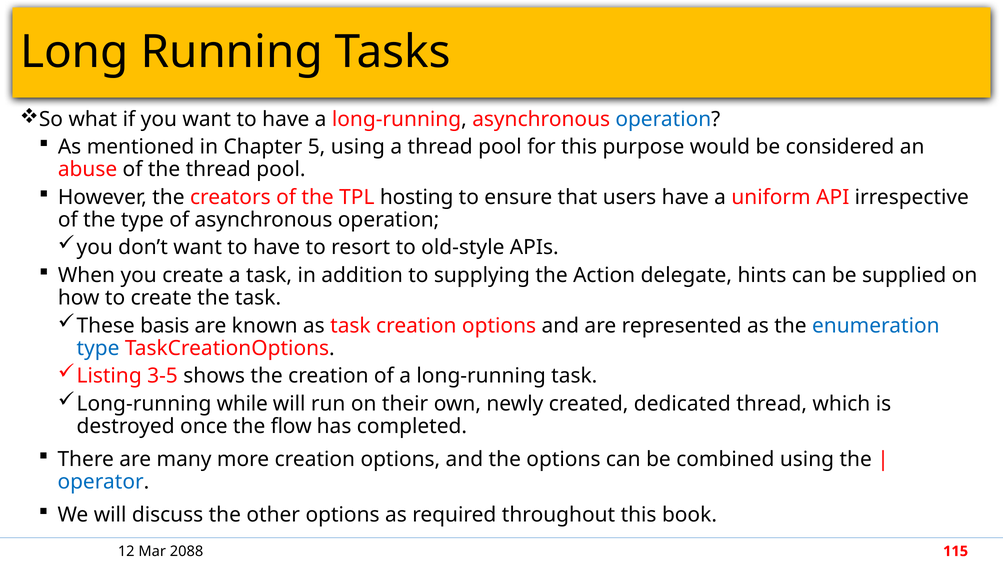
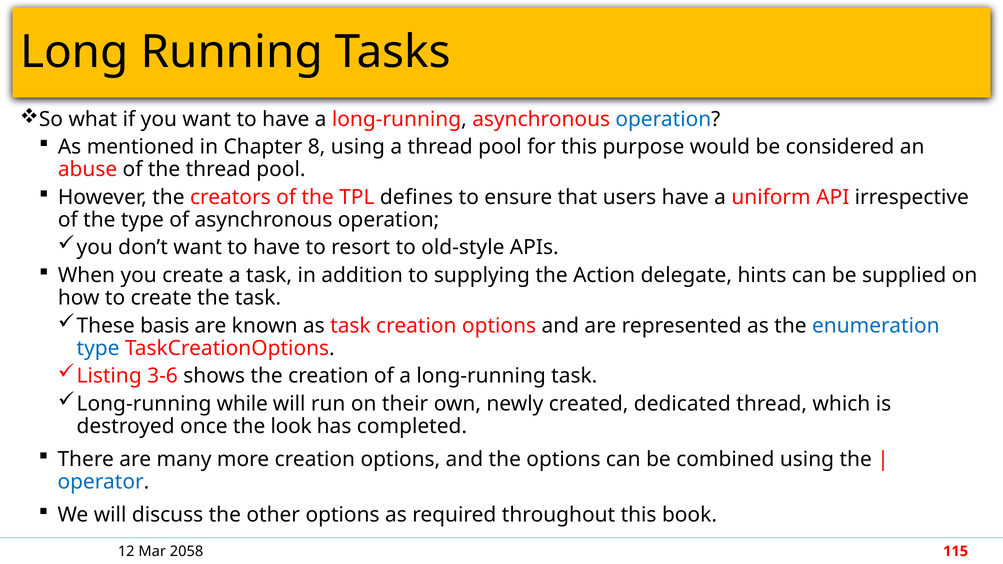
5: 5 -> 8 (317, 147)
hosting: hosting -> defines (416, 197)
3-5: 3-5 -> 3-6 (163, 376)
flow: flow -> look (291, 426)
2088: 2088 -> 2058 (187, 551)
